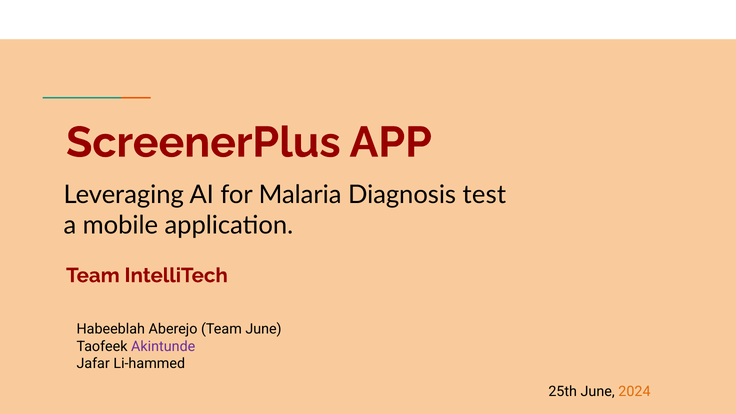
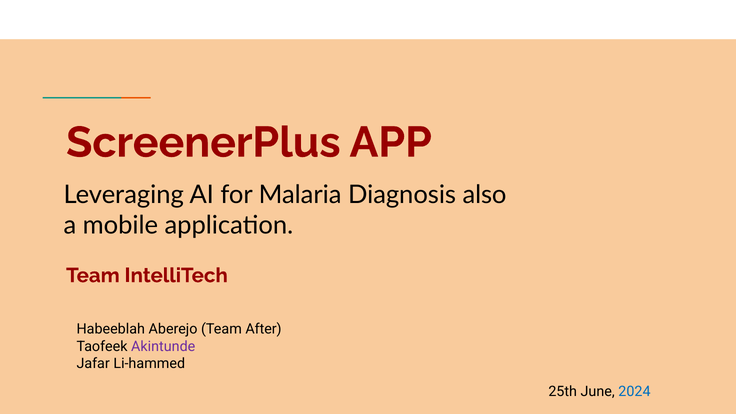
test: test -> also (485, 195)
Team June: June -> After (264, 329)
2024 colour: orange -> blue (634, 391)
